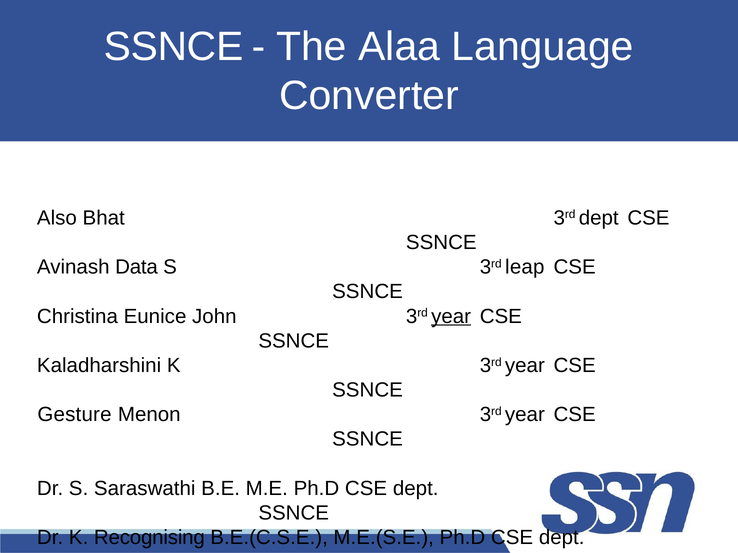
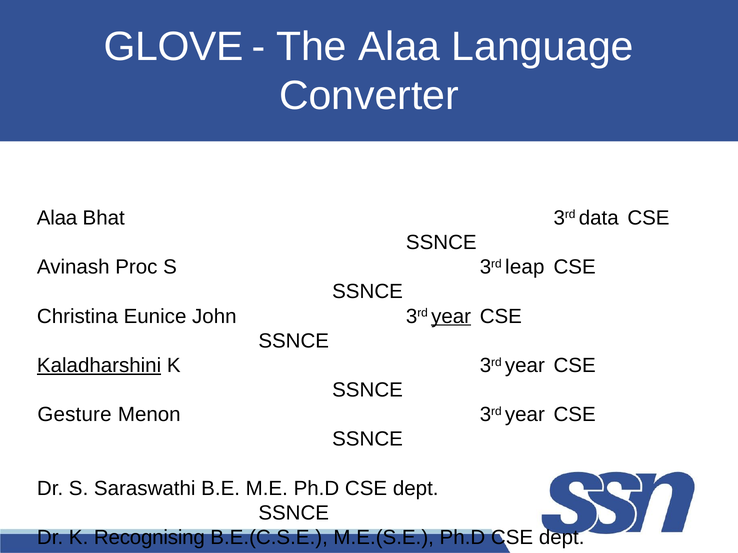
SSNCE: SSNCE -> GLOVE (174, 47)
Also: Also -> Alaa (57, 218)
3rd dept: dept -> data (599, 218)
Data: Data -> Proc (136, 267)
Kaladharshini underline: none -> present (99, 366)
